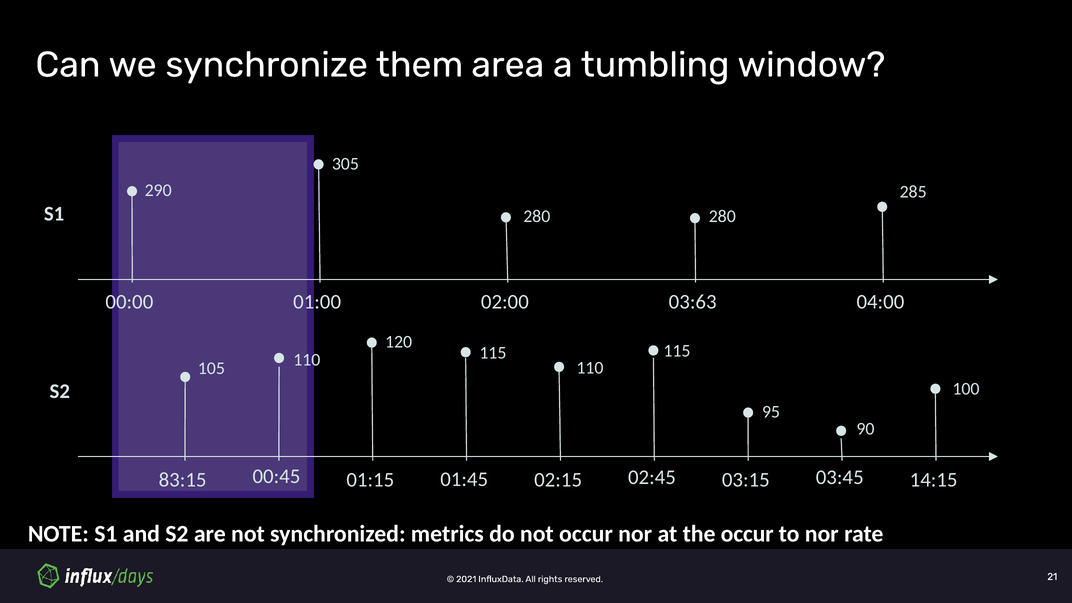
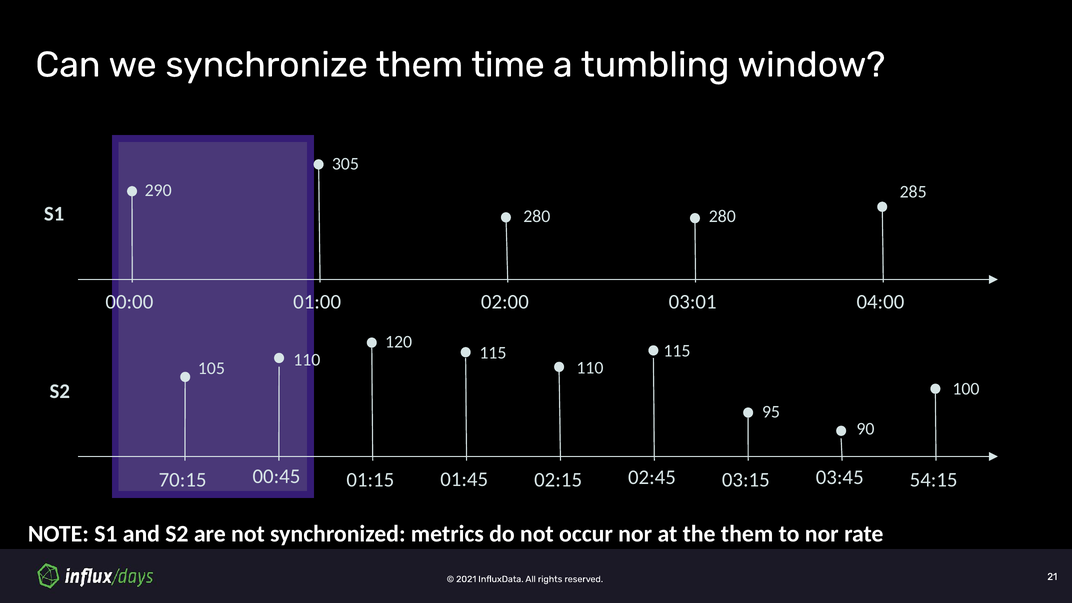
area: area -> time (508, 65)
03:63: 03:63 -> 03:01 (693, 302)
83:15: 83:15 -> 70:15 (183, 480)
14:15: 14:15 -> 54:15 (934, 480)
the occur: occur -> them (747, 534)
